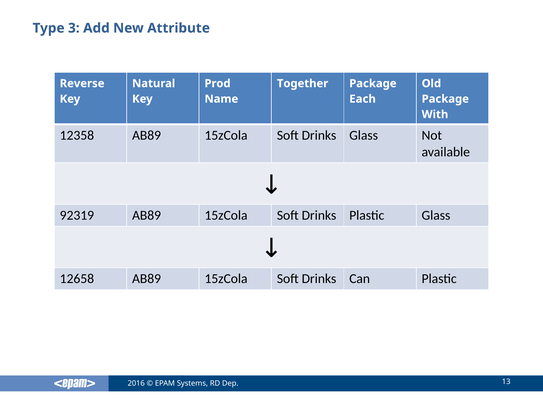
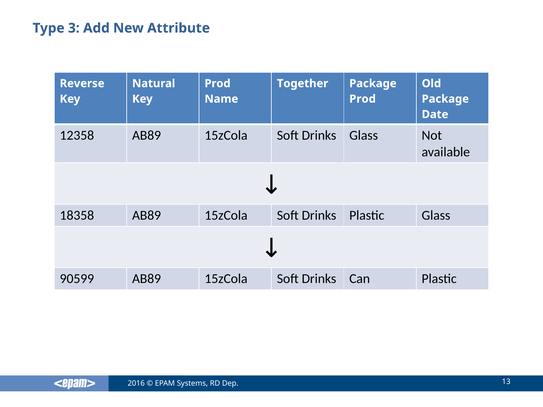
Each: Each -> Prod (363, 99)
With: With -> Date (435, 114)
92319: 92319 -> 18358 (77, 216)
12658: 12658 -> 90599 (77, 279)
